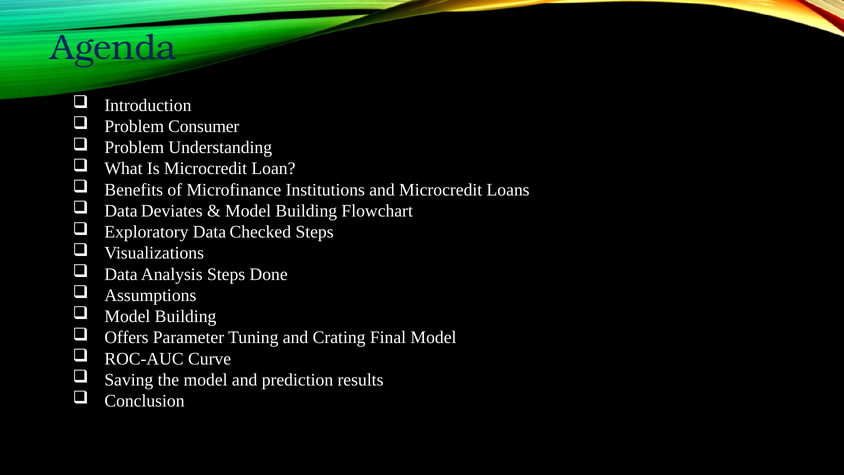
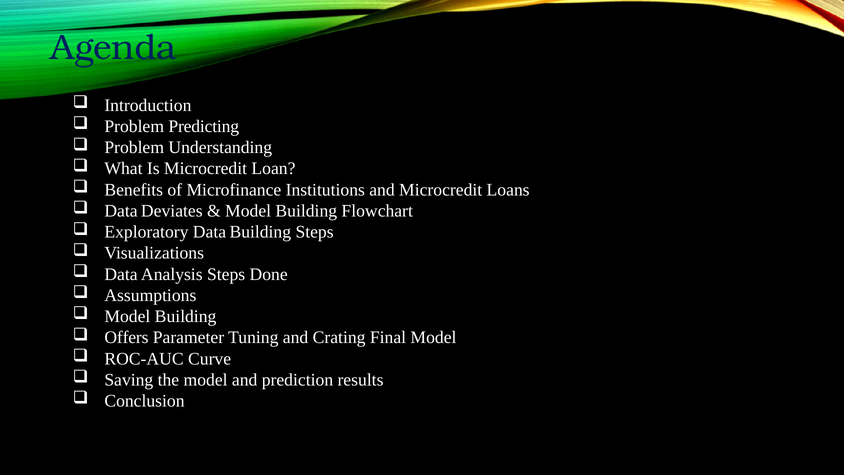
Consumer: Consumer -> Predicting (204, 126)
Data Checked: Checked -> Building (260, 232)
